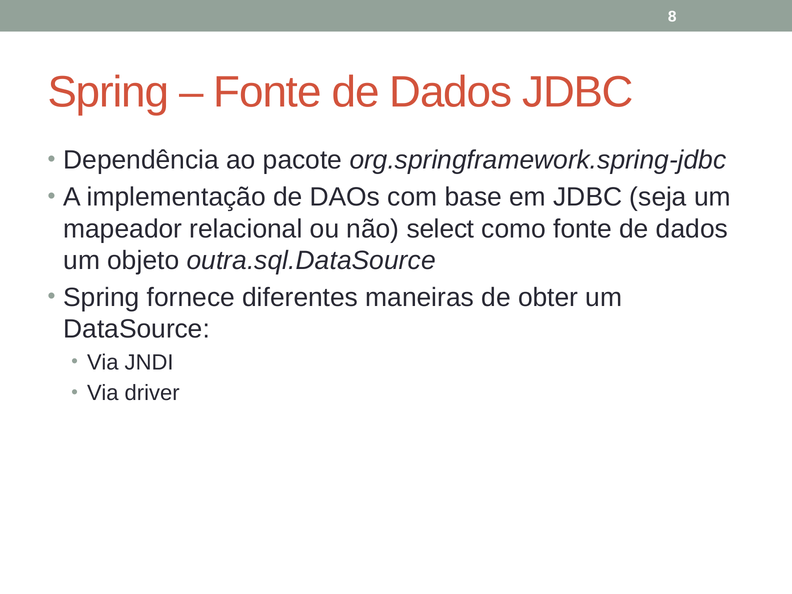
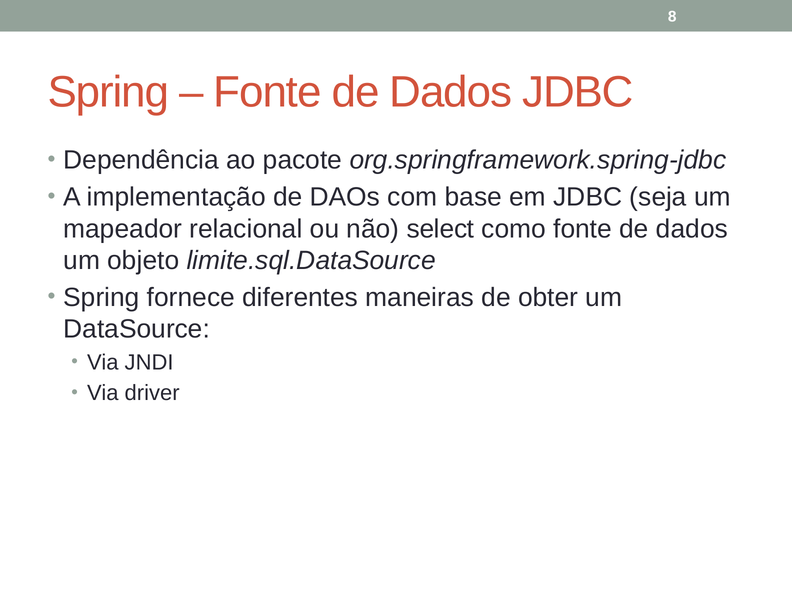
outra.sql.DataSource: outra.sql.DataSource -> limite.sql.DataSource (311, 261)
